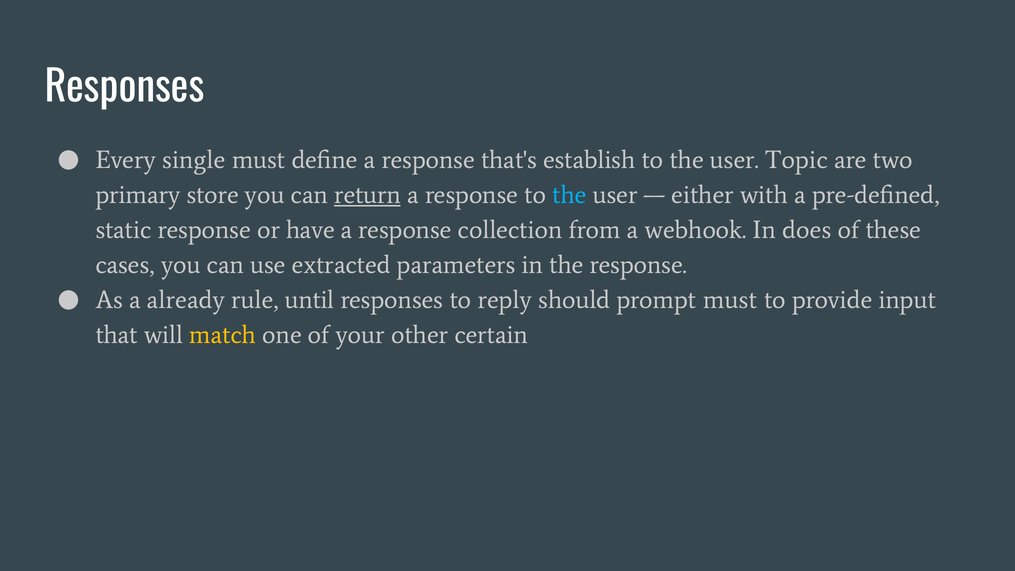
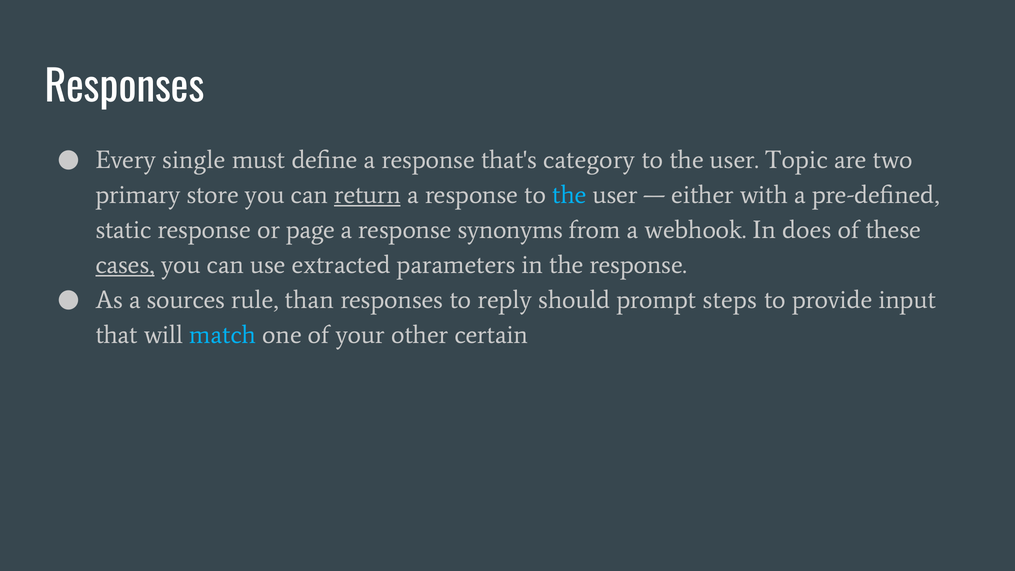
establish: establish -> category (589, 160)
have: have -> page (310, 230)
collection: collection -> synonyms (510, 230)
cases underline: none -> present (125, 265)
already: already -> sources (186, 300)
until: until -> than (309, 300)
prompt must: must -> steps (730, 300)
match colour: yellow -> light blue (223, 335)
